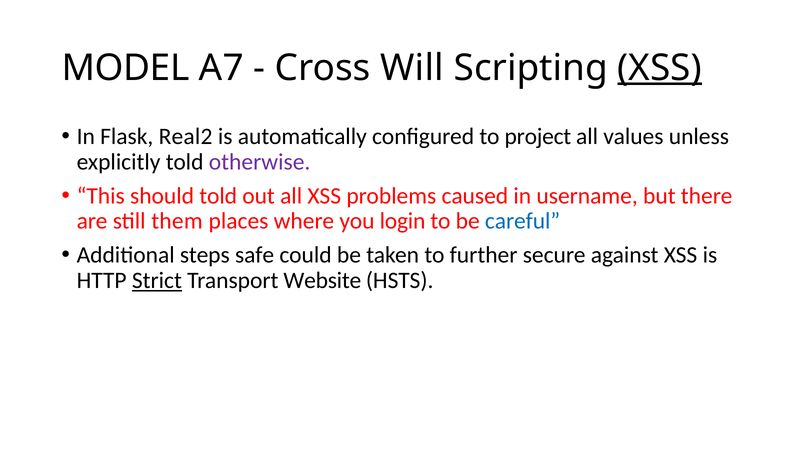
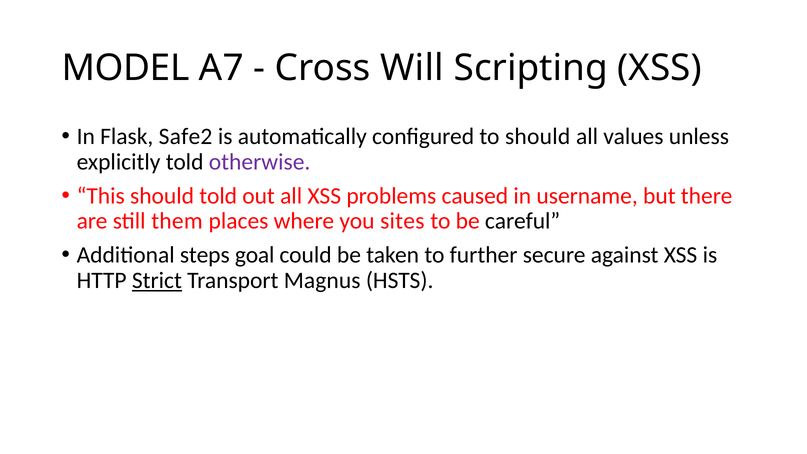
XSS underline: present -> none (660, 68)
Real2: Real2 -> Safe2 (186, 136)
to project: project -> should (538, 136)
login: login -> sites (402, 221)
careful colour: blue -> black (523, 221)
safe: safe -> goal (255, 255)
Website: Website -> Magnus (322, 280)
